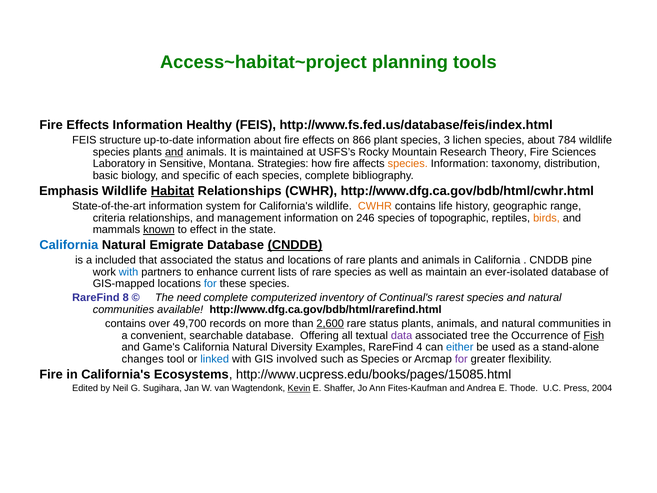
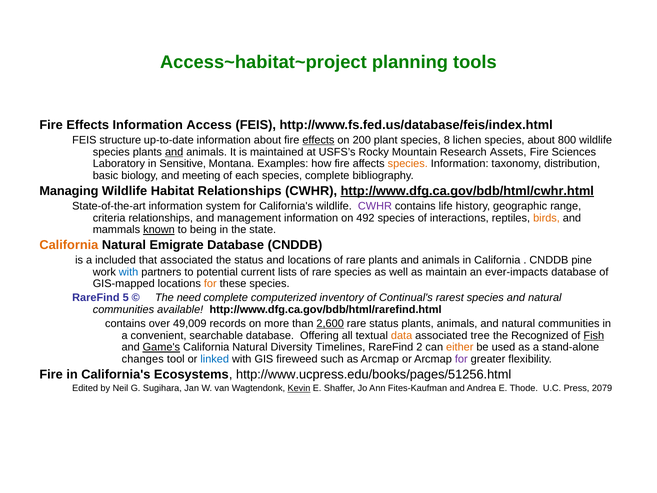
Healthy: Healthy -> Access (209, 125)
effects underline: none -> present (318, 140)
866: 866 -> 200 (362, 140)
3: 3 -> 8 (447, 140)
784: 784 -> 800 (567, 140)
Theory: Theory -> Assets (508, 152)
Strategies: Strategies -> Examples (283, 164)
specific: specific -> meeting (201, 176)
Emphasis: Emphasis -> Managing (69, 191)
Habitat underline: present -> none (173, 191)
http://www.dfg.ca.gov/bdb/html/cwhr.html underline: none -> present (467, 191)
CWHR colour: orange -> purple (375, 206)
246: 246 -> 492 (365, 218)
topographic: topographic -> interactions (459, 218)
effect: effect -> being (203, 230)
California colour: blue -> orange (69, 245)
CNDDB underline: present -> none (295, 245)
enhance: enhance -> potential (217, 272)
ever-isolated: ever-isolated -> ever-impacts (517, 272)
for colour: blue -> orange (210, 284)
8: 8 -> 5 (126, 298)
49,700: 49,700 -> 49,009 (190, 324)
data colour: purple -> orange (402, 335)
Occurrence: Occurrence -> Recognized (540, 335)
Game's underline: none -> present (161, 347)
Examples: Examples -> Timelines (340, 347)
4: 4 -> 2 (419, 347)
either colour: blue -> orange (460, 347)
involved: involved -> fireweed (297, 359)
as Species: Species -> Arcmap (380, 359)
http://www.ucpress.edu/books/pages/15085.html: http://www.ucpress.edu/books/pages/15085.html -> http://www.ucpress.edu/books/pages/51256.html (374, 374)
2004: 2004 -> 2079 (602, 388)
